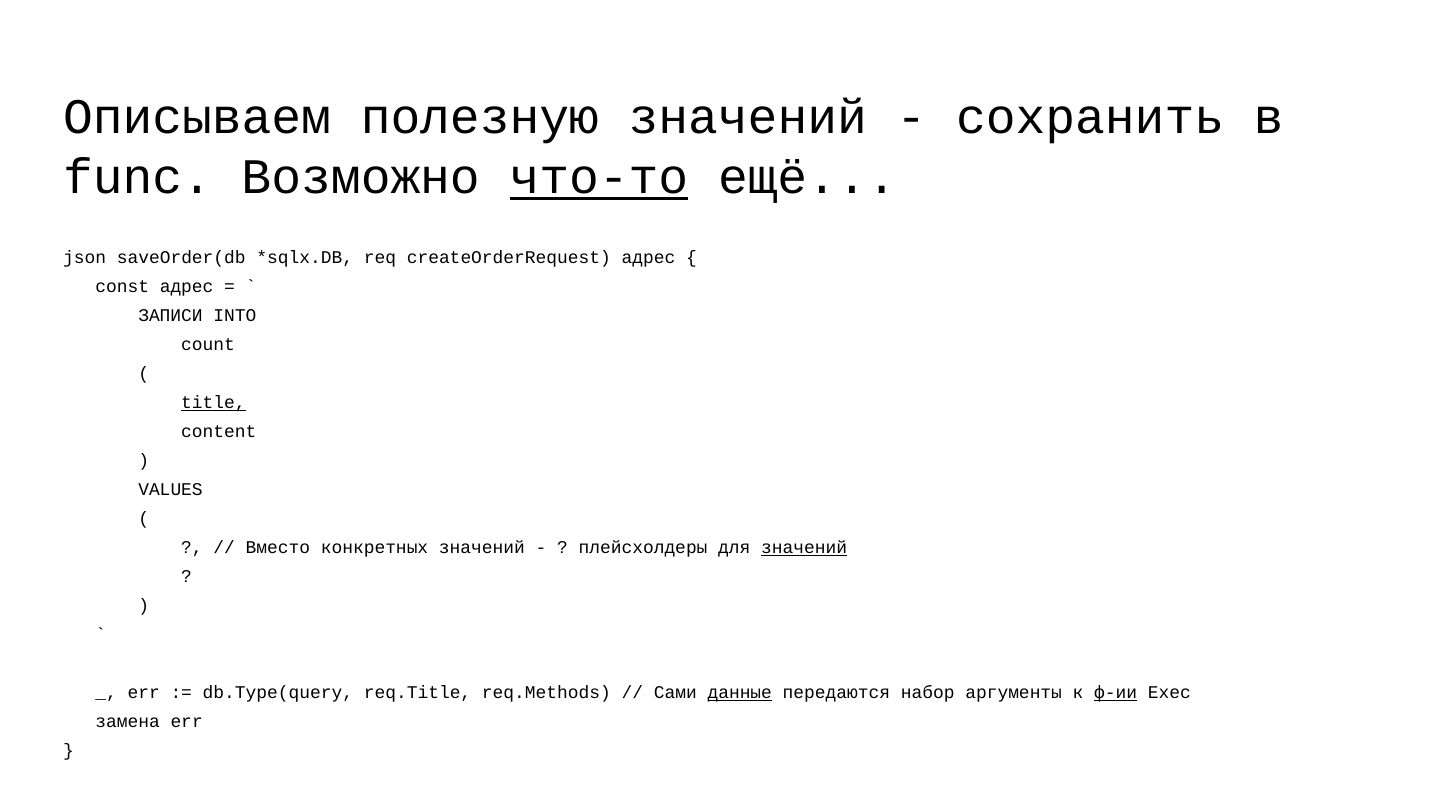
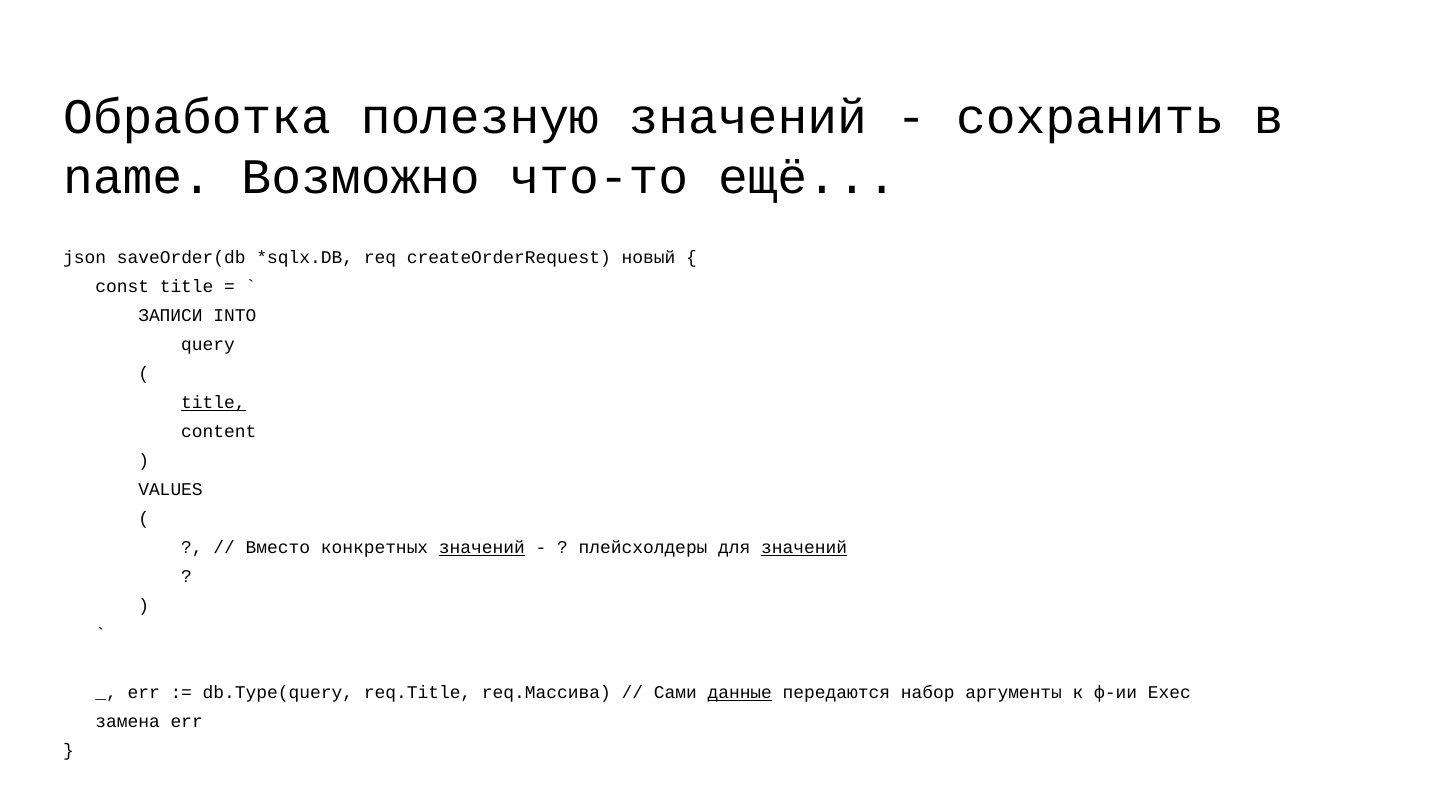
Описываем: Описываем -> Обработка (197, 117)
func: func -> name (138, 177)
что-то underline: present -> none (599, 177)
createOrderRequest адрес: адрес -> новый (648, 258)
const адрес: адрес -> title (187, 287)
count: count -> query (208, 345)
значений underline: none -> present (482, 548)
req.Methods: req.Methods -> req.Массива (546, 693)
ф-ии underline: present -> none (1116, 693)
